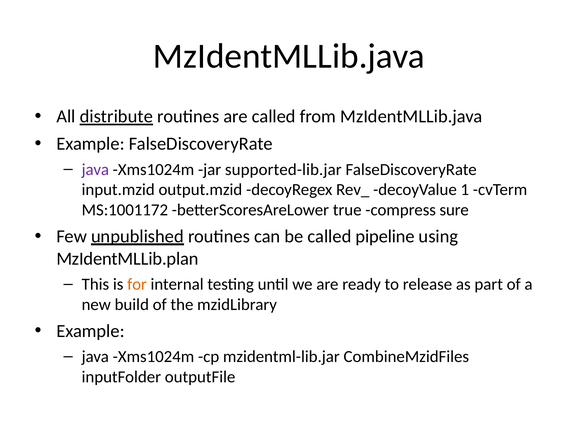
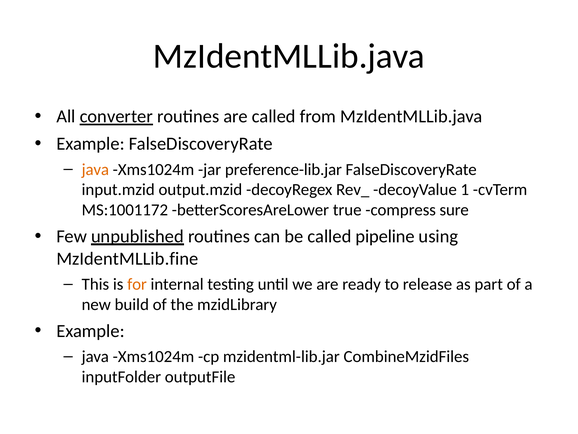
distribute: distribute -> converter (116, 116)
java colour: purple -> orange (95, 169)
supported-lib.jar: supported-lib.jar -> preference-lib.jar (283, 169)
MzIdentMLLib.plan: MzIdentMLLib.plan -> MzIdentMLLib.fine (127, 258)
